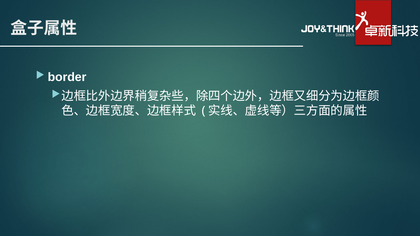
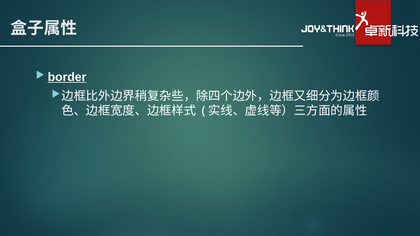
border underline: none -> present (67, 77)
